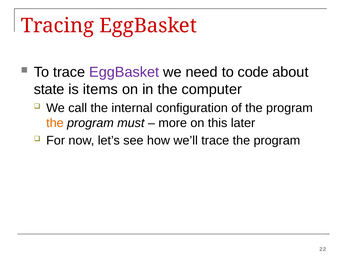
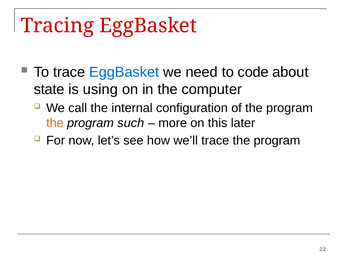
EggBasket colour: purple -> blue (124, 72)
items: items -> using (100, 89)
must: must -> such (131, 123)
